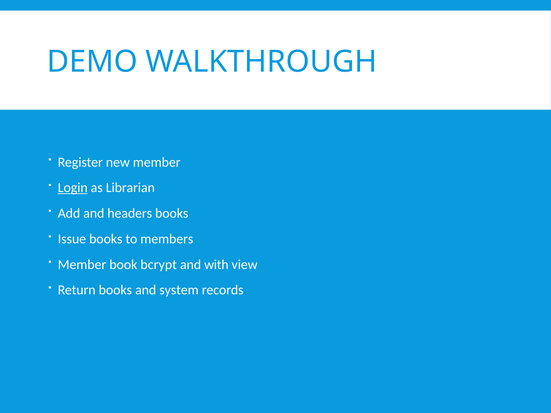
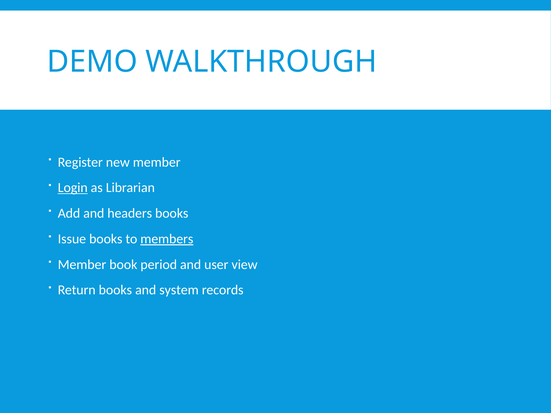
members underline: none -> present (167, 239)
bcrypt: bcrypt -> period (159, 265)
with: with -> user (216, 265)
